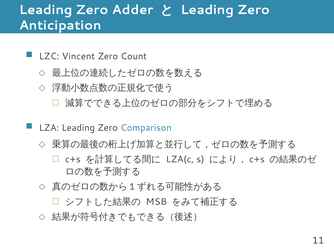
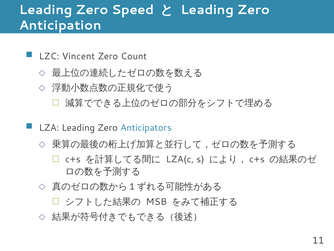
Adder: Adder -> Speed (133, 10)
Comparison: Comparison -> Anticipators (146, 128)
